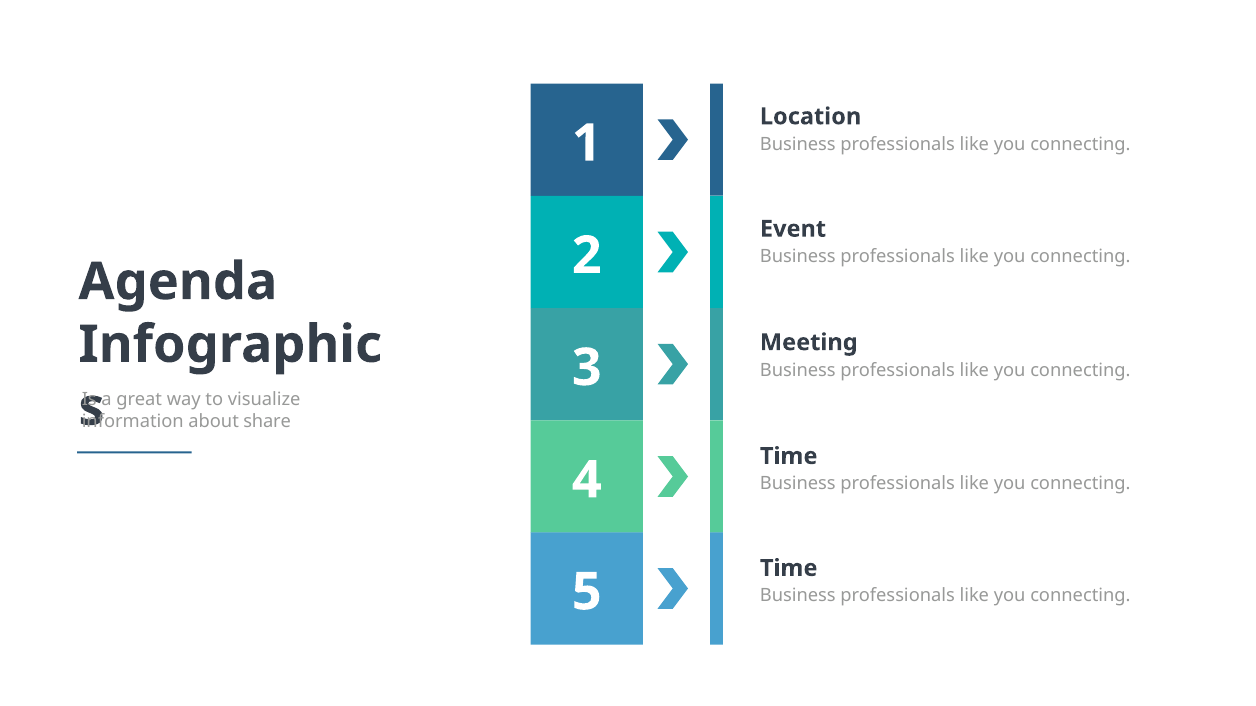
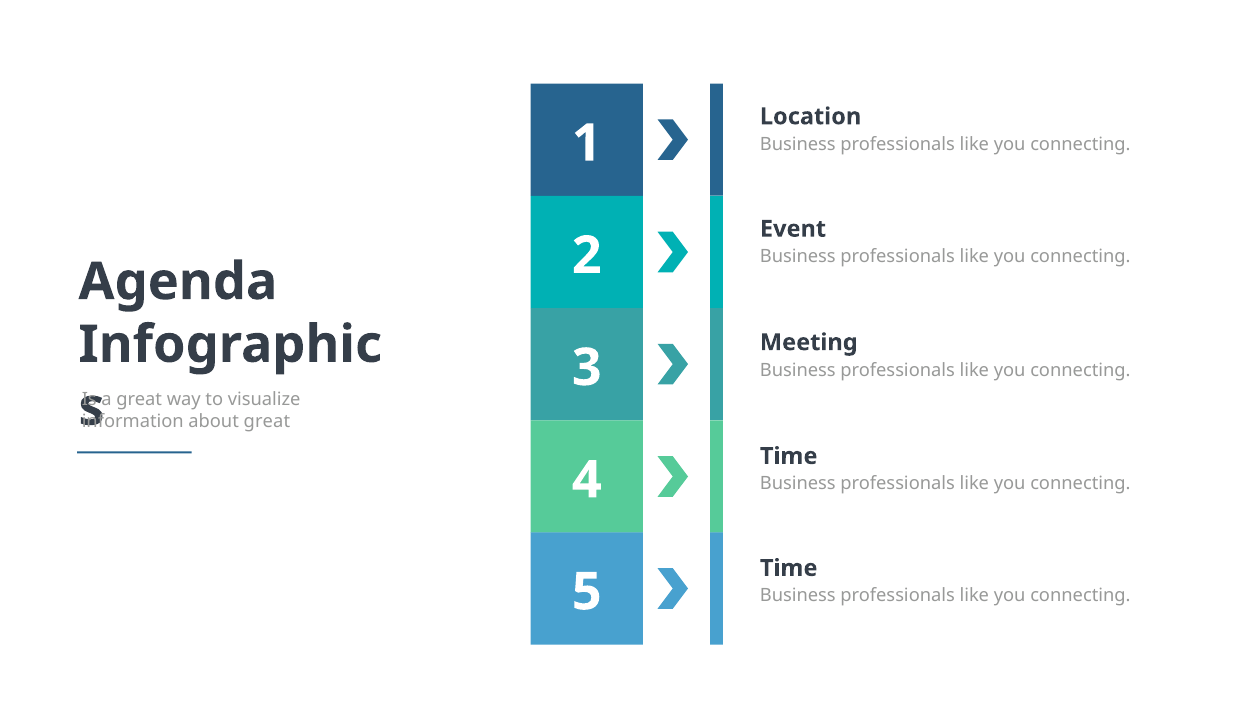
about share: share -> great (267, 422)
